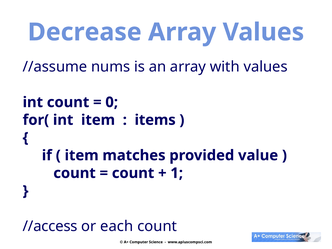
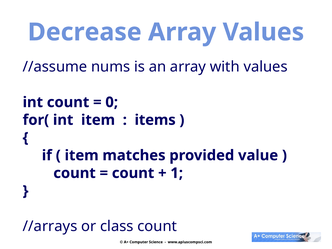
//access: //access -> //arrays (50, 226)
each: each -> class (117, 226)
